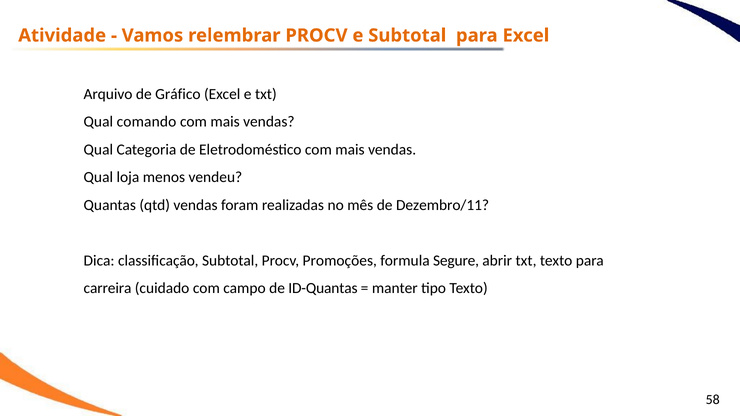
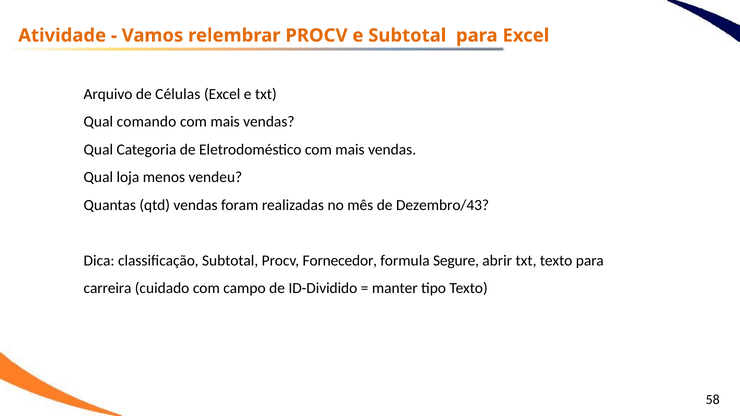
Gráfico: Gráfico -> Células (178, 94)
Dezembro/11: Dezembro/11 -> Dezembro/43 (443, 205)
Promoções: Promoções -> Fornecedor (340, 261)
ID-Quantas: ID-Quantas -> ID-Dividido (323, 288)
